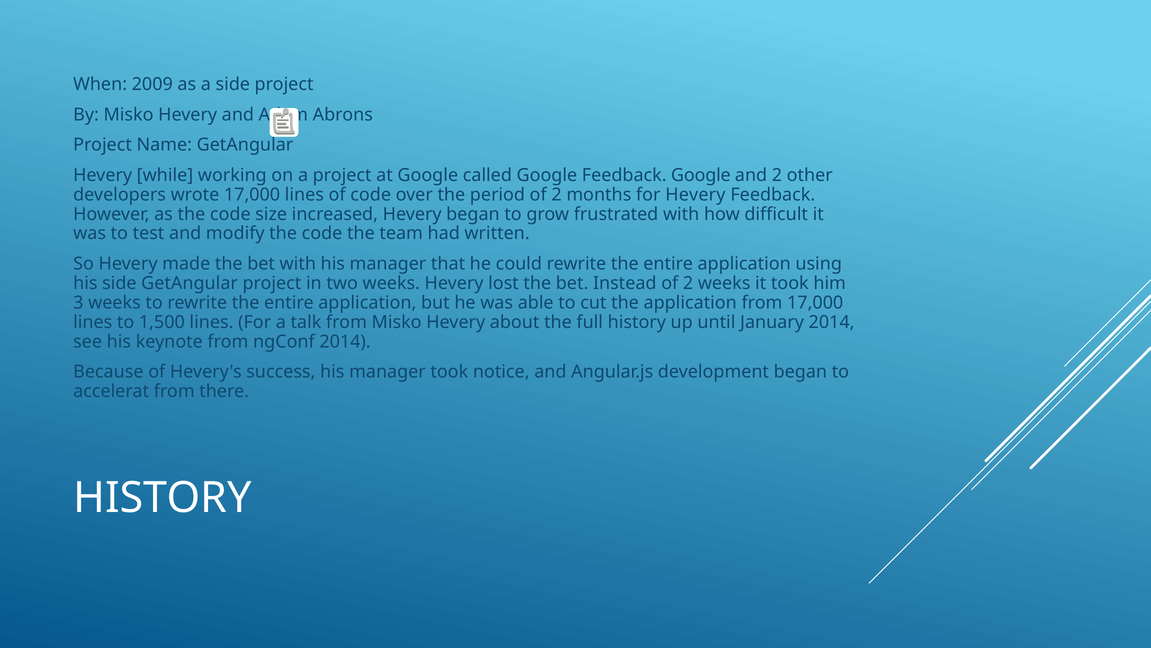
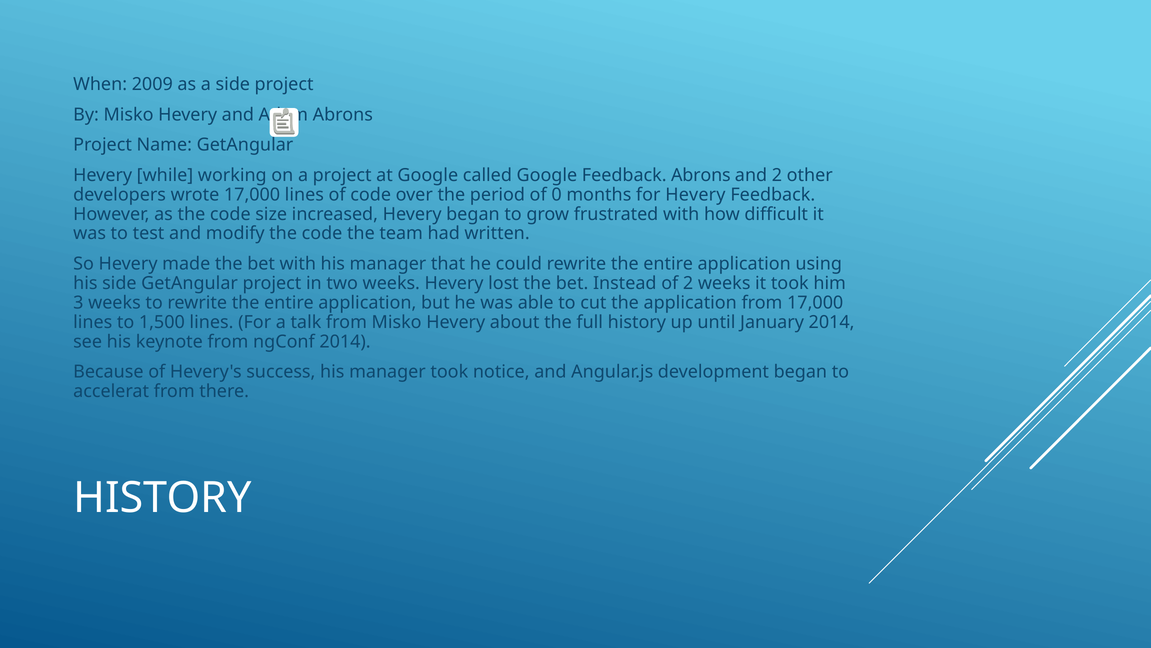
Feedback Google: Google -> Abrons (701, 175)
period of 2: 2 -> 0 (557, 194)
